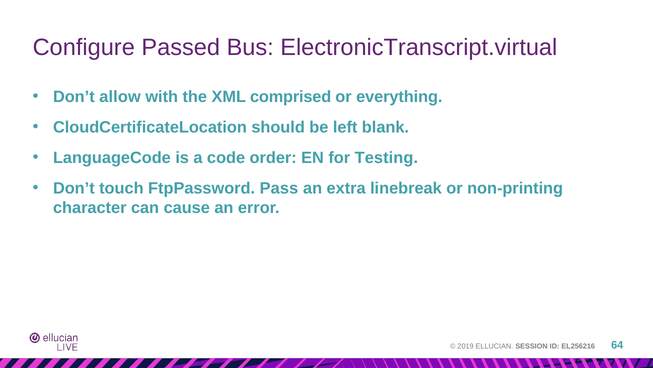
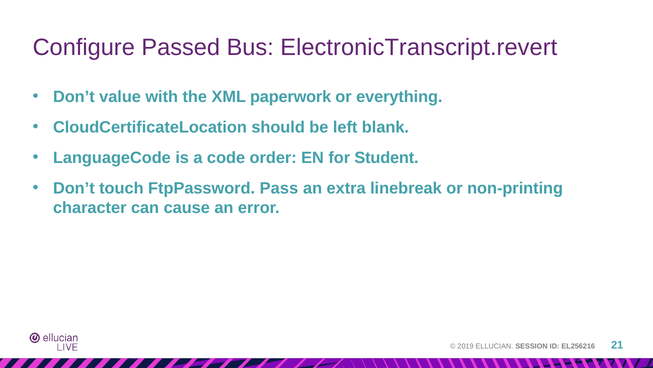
ElectronicTranscript.virtual: ElectronicTranscript.virtual -> ElectronicTranscript.revert (419, 47)
allow: allow -> value (120, 97)
comprised: comprised -> paperwork (291, 97)
Testing: Testing -> Student (387, 158)
64: 64 -> 21 (617, 344)
